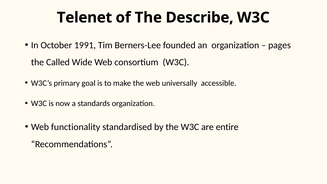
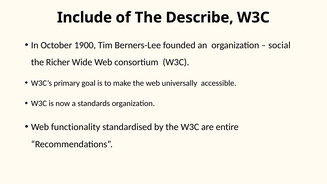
Telenet: Telenet -> Include (84, 18)
1991: 1991 -> 1900 (85, 45)
pages: pages -> social (279, 45)
Called: Called -> Richer (58, 62)
